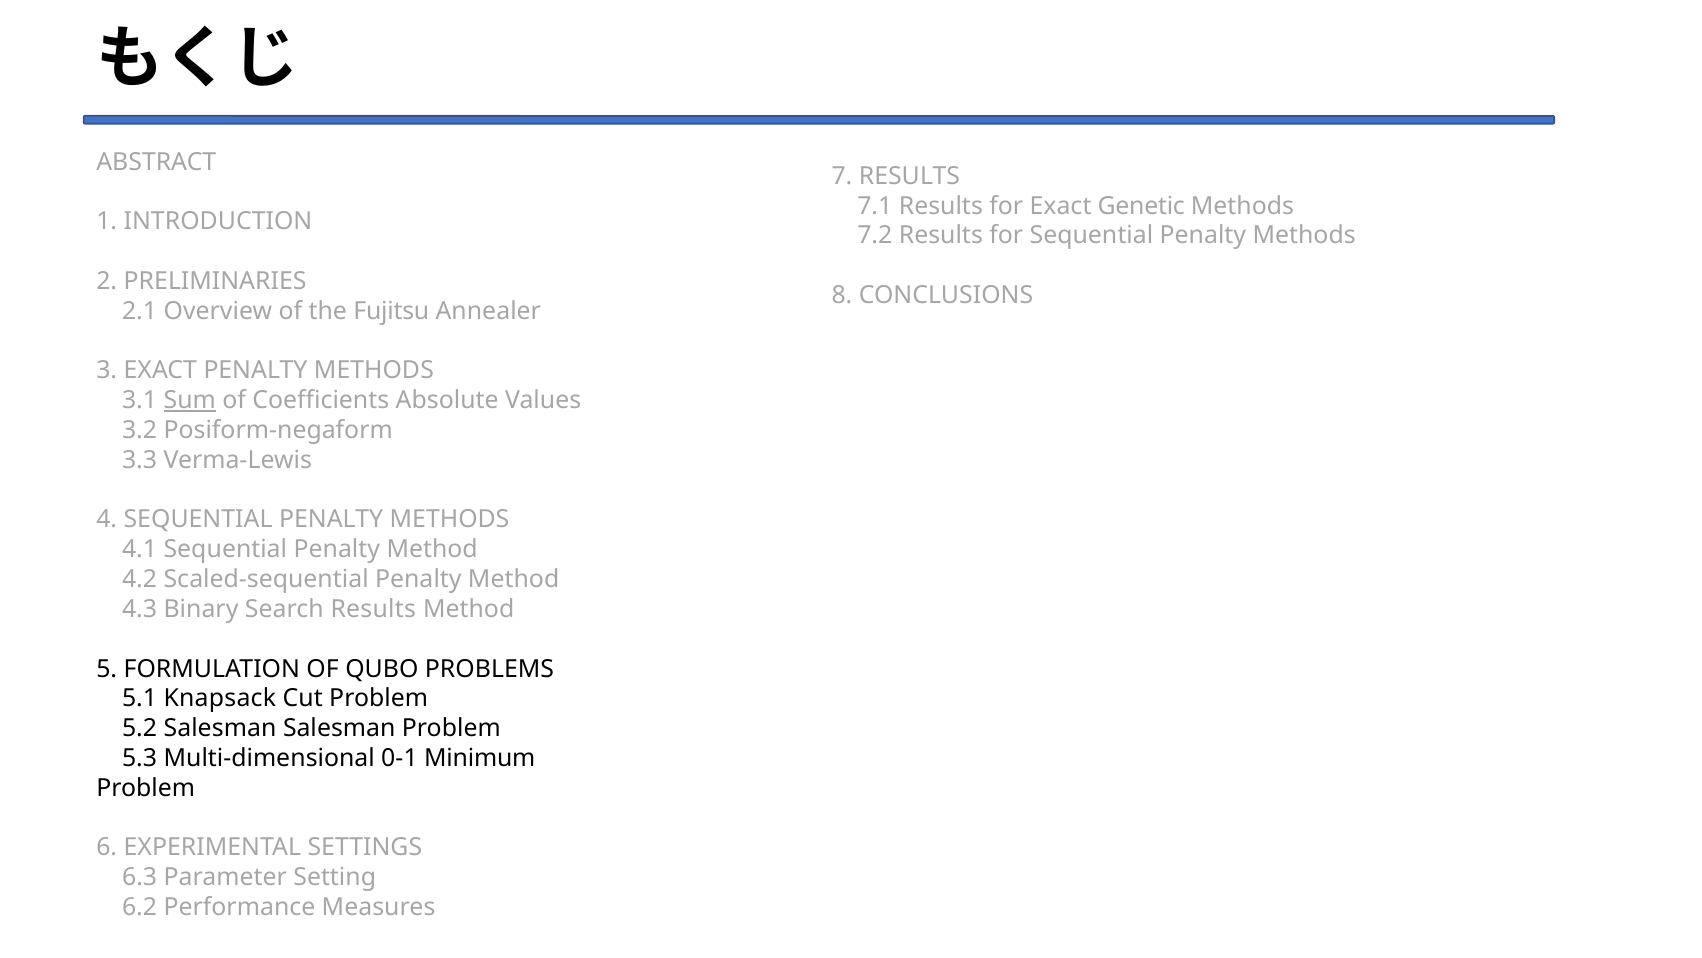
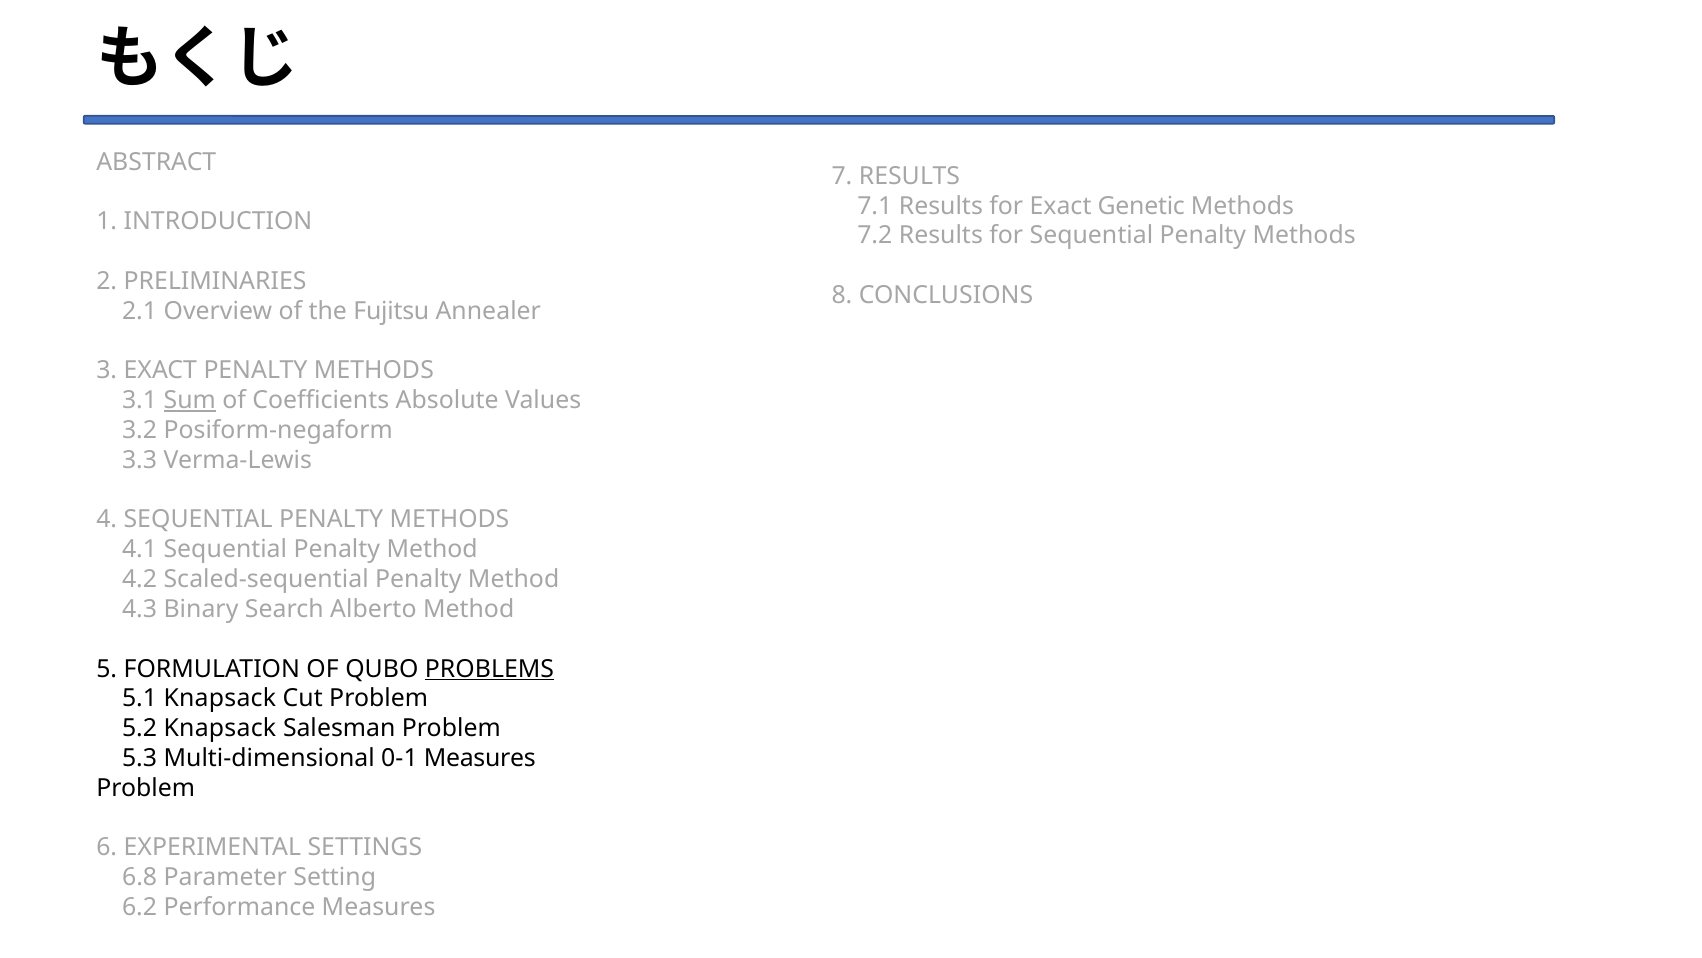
Search Results: Results -> Alberto (373, 609)
PROBLEMS underline: none -> present (489, 668)
5.2 Salesman: Salesman -> Knapsack (220, 728)
0-1 Minimum: Minimum -> Measures (480, 758)
6.3: 6.3 -> 6.8 (140, 877)
